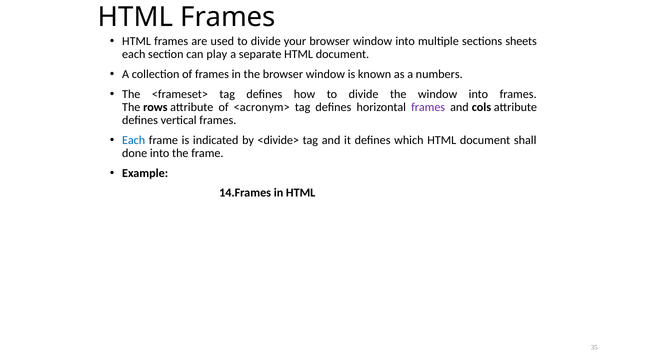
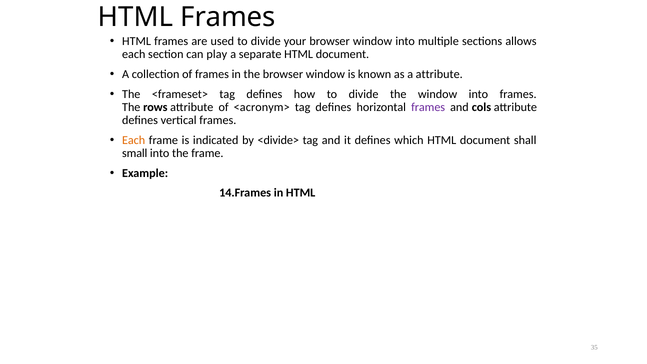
sheets: sheets -> allows (521, 41)
a numbers: numbers -> attribute (439, 74)
Each colour: blue -> orange (134, 140)
done: done -> small (135, 153)
